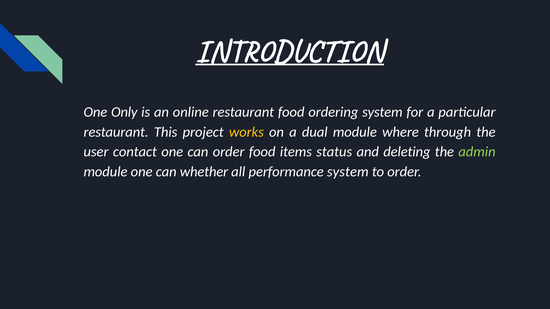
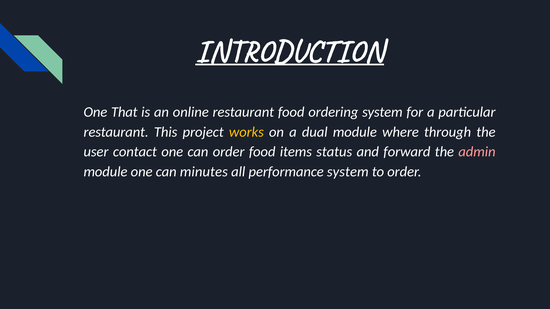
Only: Only -> That (124, 112)
deleting: deleting -> forward (407, 152)
admin colour: light green -> pink (477, 152)
whether: whether -> minutes (204, 172)
